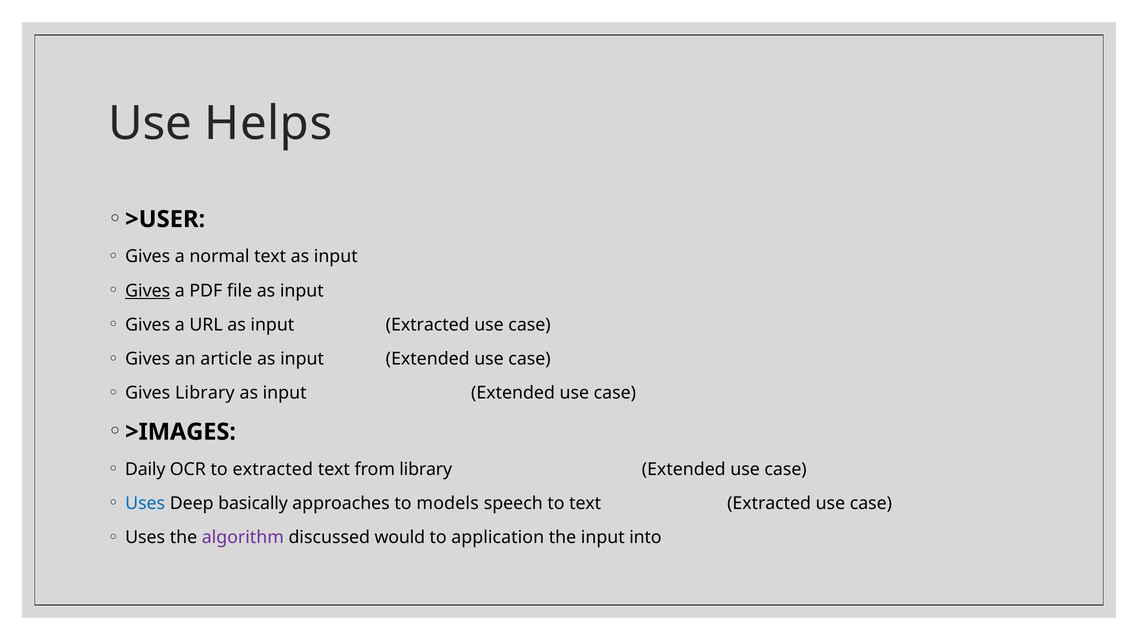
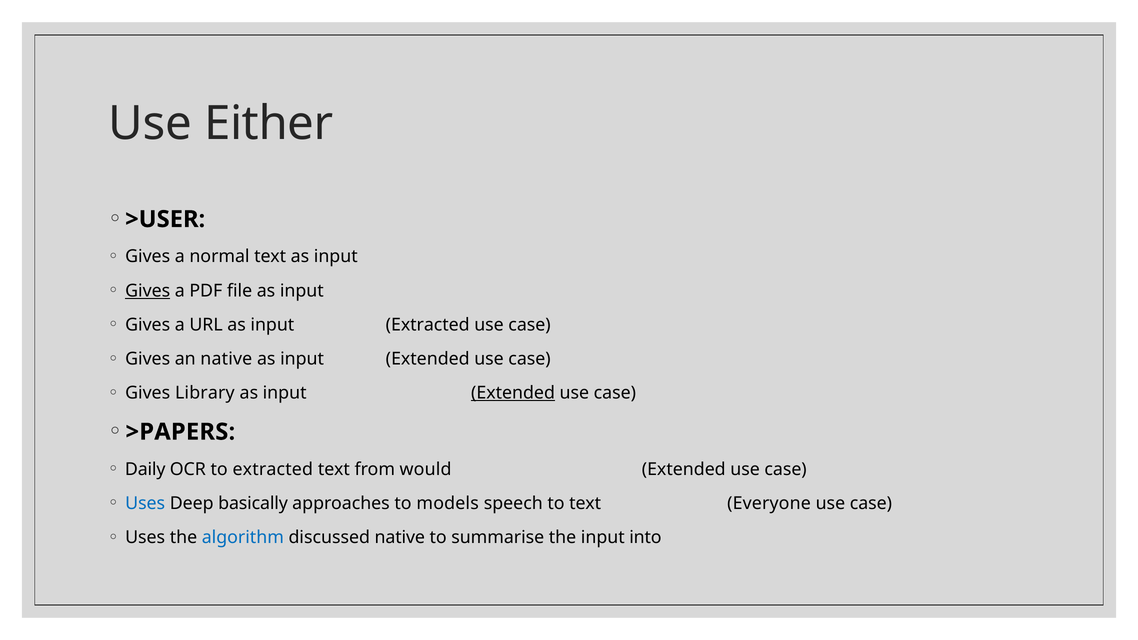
Helps: Helps -> Either (269, 124)
an article: article -> native (226, 359)
Extended underline: none -> present (513, 393)
>IMAGES: >IMAGES -> >PAPERS (180, 432)
from library: library -> would (426, 469)
text Extracted: Extracted -> Everyone (769, 503)
algorithm colour: purple -> blue (243, 538)
discussed would: would -> native (400, 538)
application: application -> summarise (498, 538)
